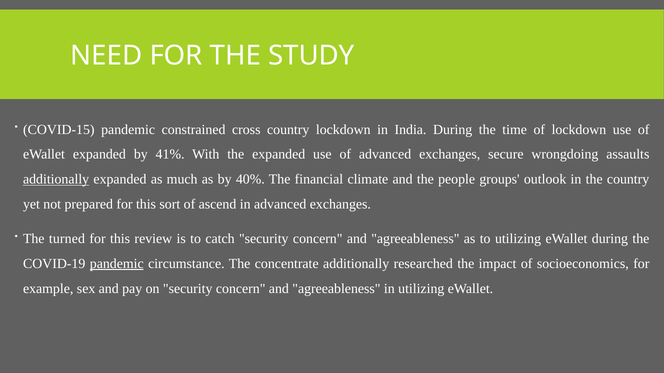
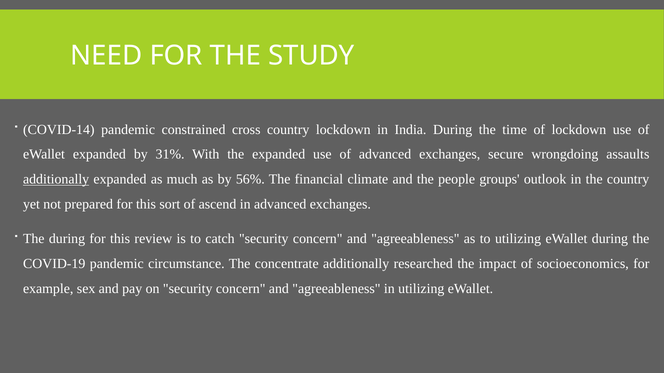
COVID-15: COVID-15 -> COVID-14 (59, 130)
41%: 41% -> 31% (170, 155)
40%: 40% -> 56% (250, 180)
The turned: turned -> during (67, 239)
pandemic underline: present -> none (117, 264)
